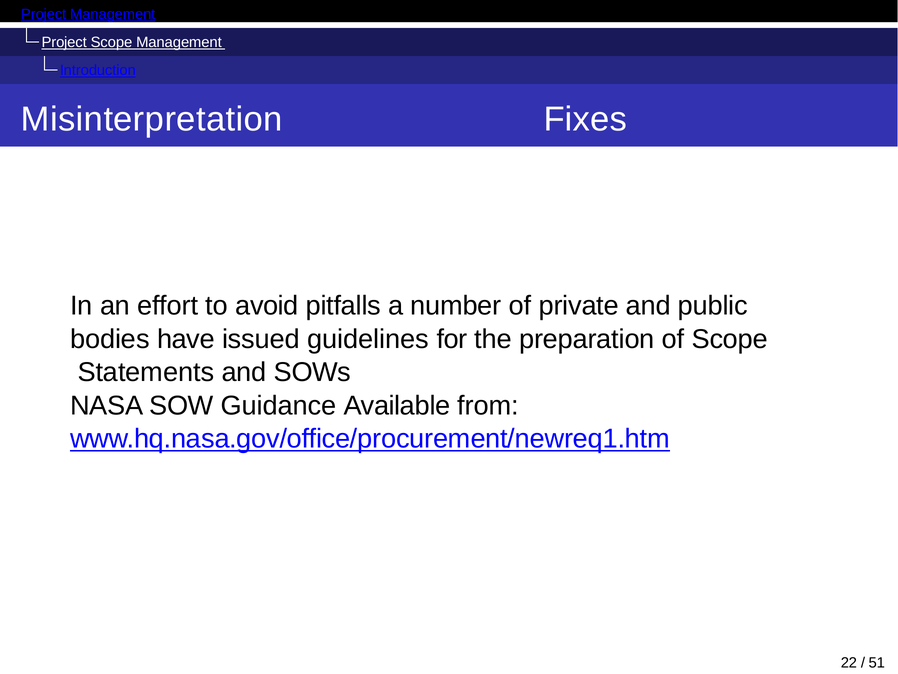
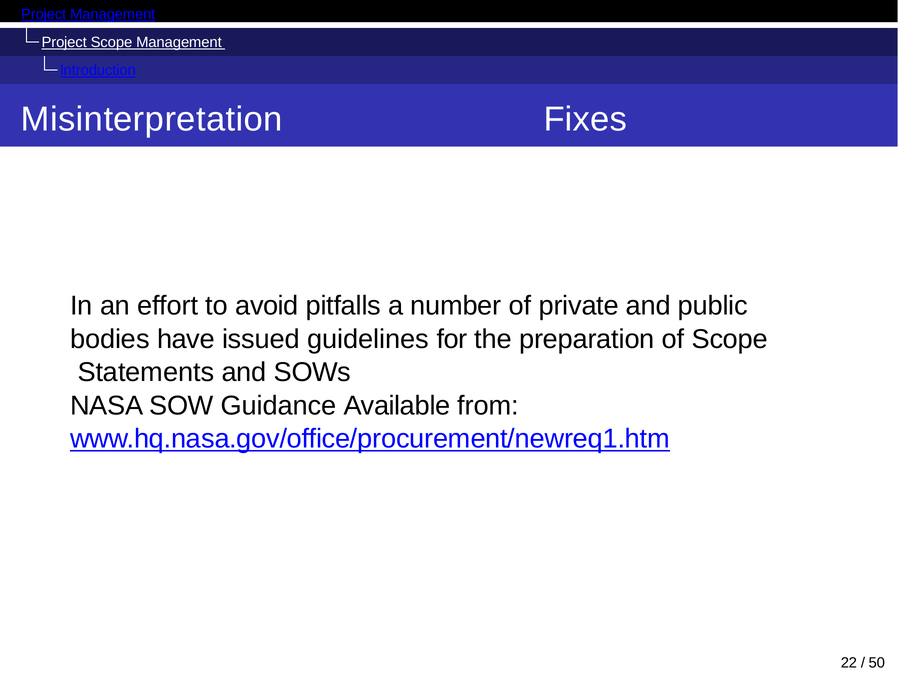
51: 51 -> 50 (877, 663)
